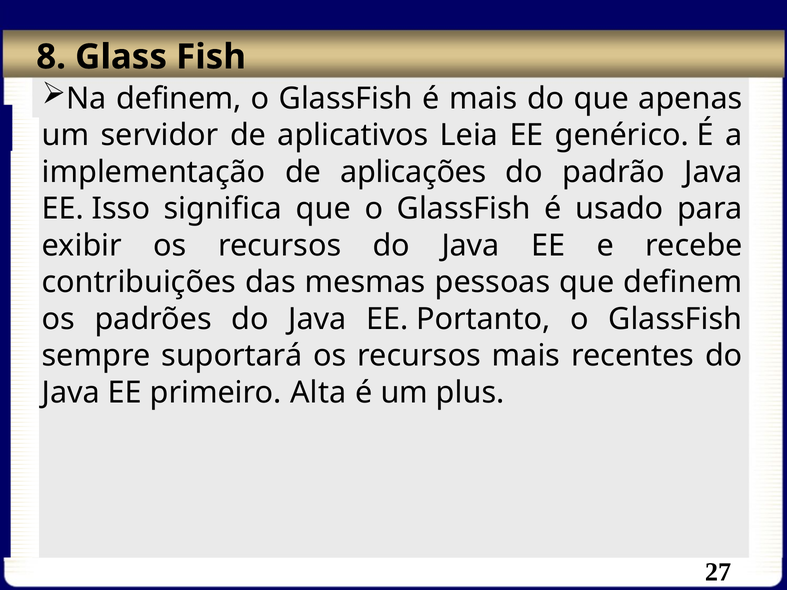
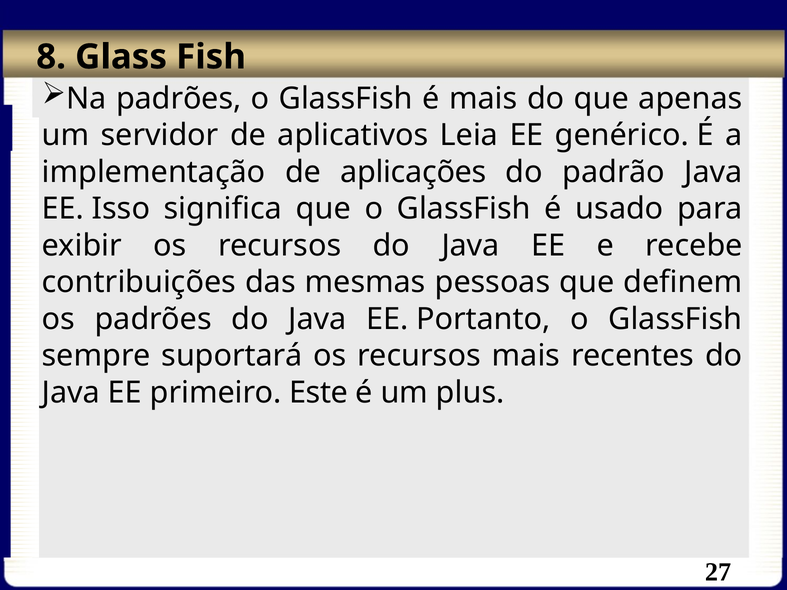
Na definem: definem -> padrões (179, 99)
Alta: Alta -> Este (319, 393)
